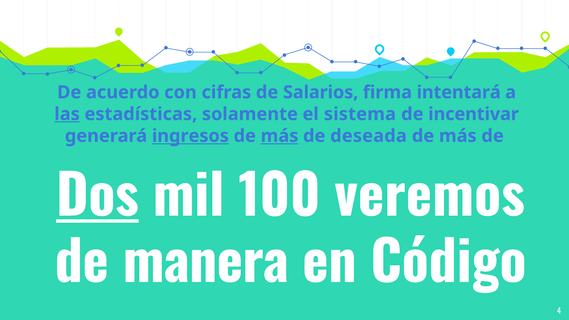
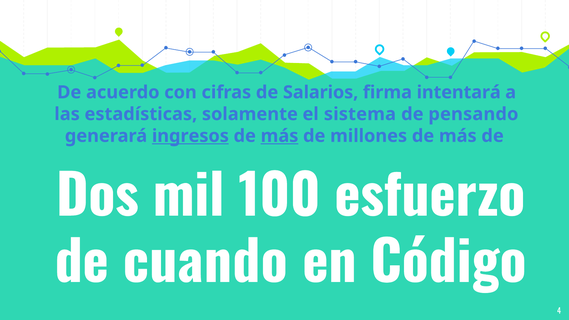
las underline: present -> none (67, 114)
incentivar: incentivar -> pensando (473, 114)
deseada: deseada -> millones (369, 136)
Dos underline: present -> none (97, 197)
veremos: veremos -> esfuerzo (430, 197)
manera: manera -> cuando (205, 264)
